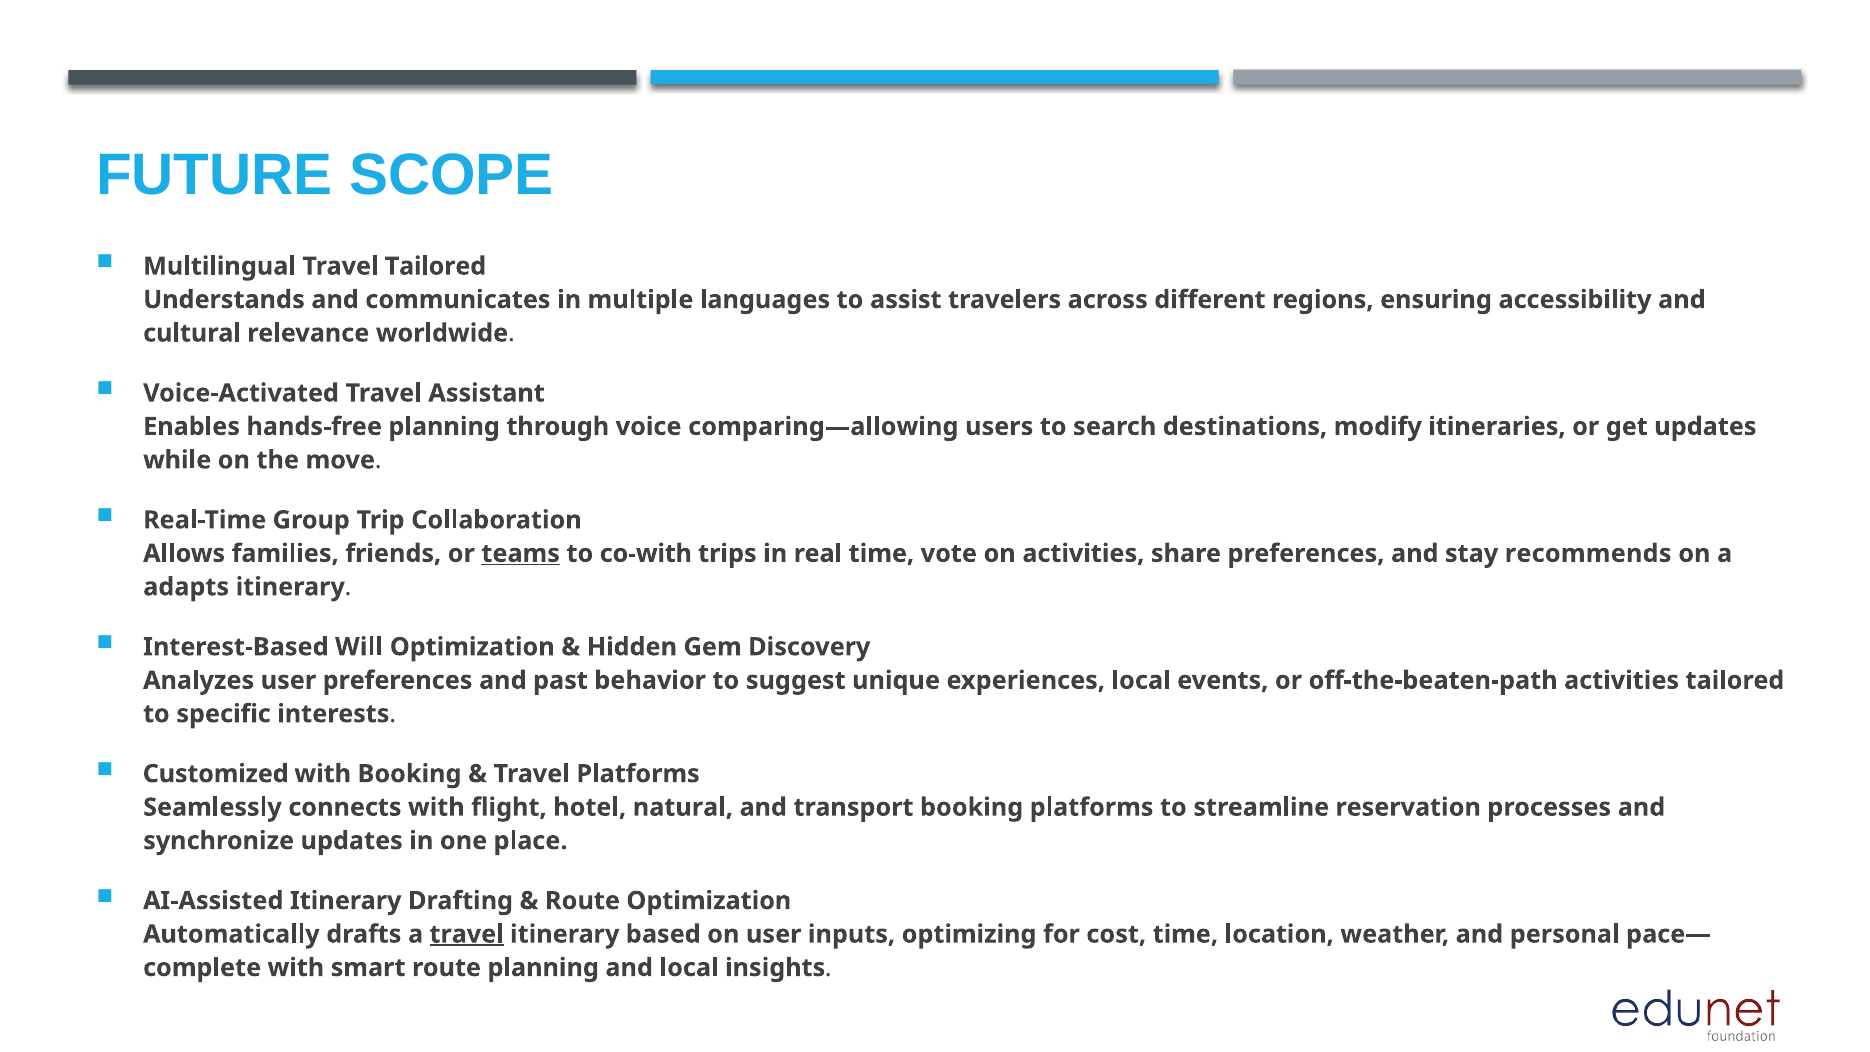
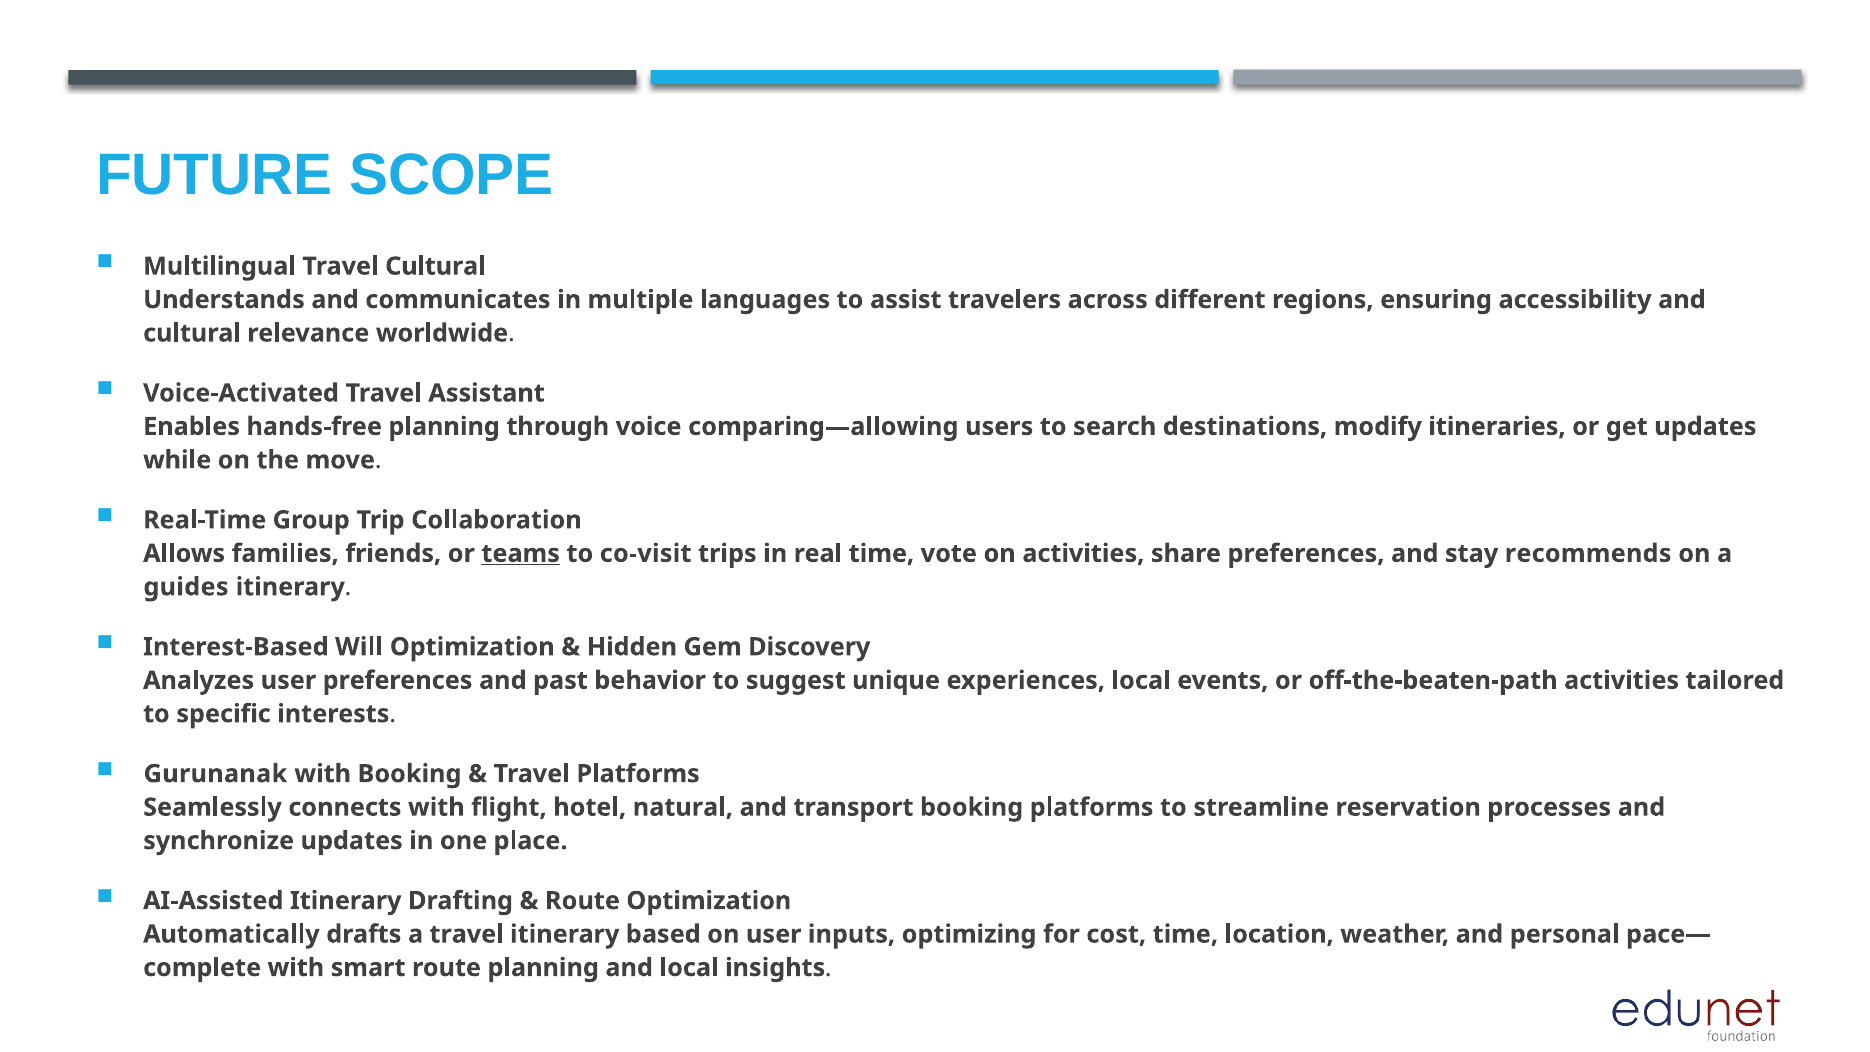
Travel Tailored: Tailored -> Cultural (435, 266)
co-with: co-with -> co-visit (646, 553)
adapts: adapts -> guides (186, 587)
Customized: Customized -> Gurunanak (215, 774)
travel underline: present -> none (467, 934)
